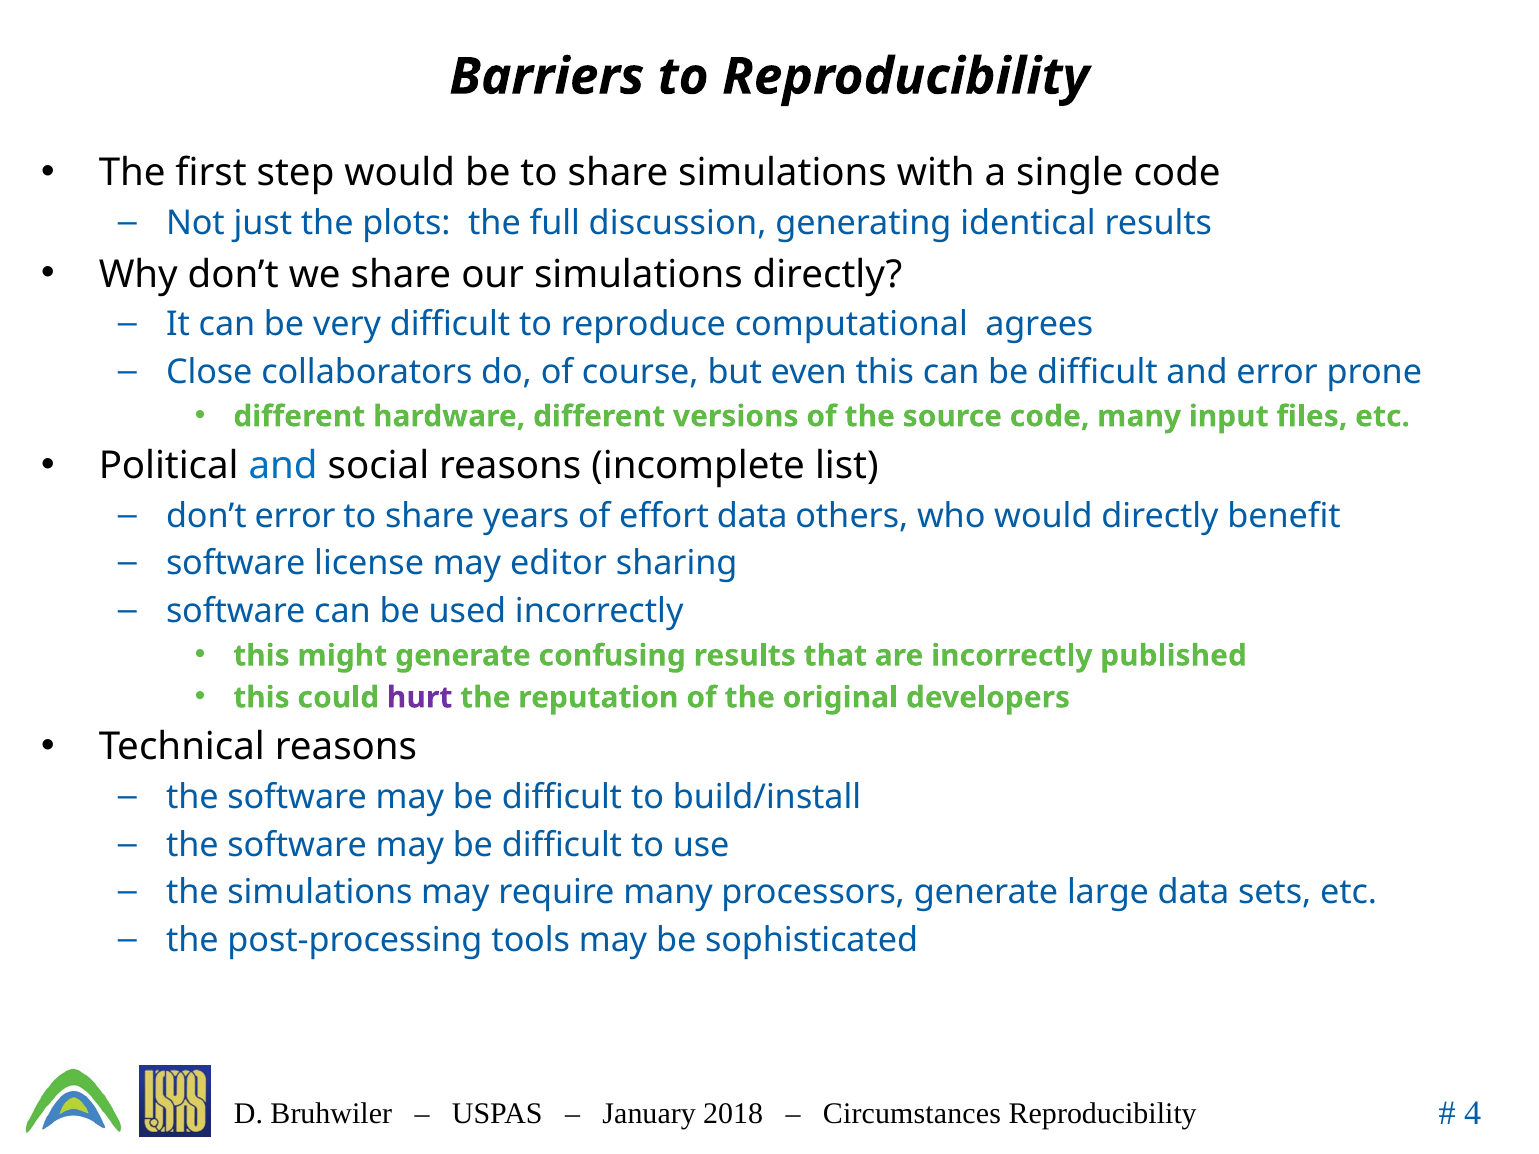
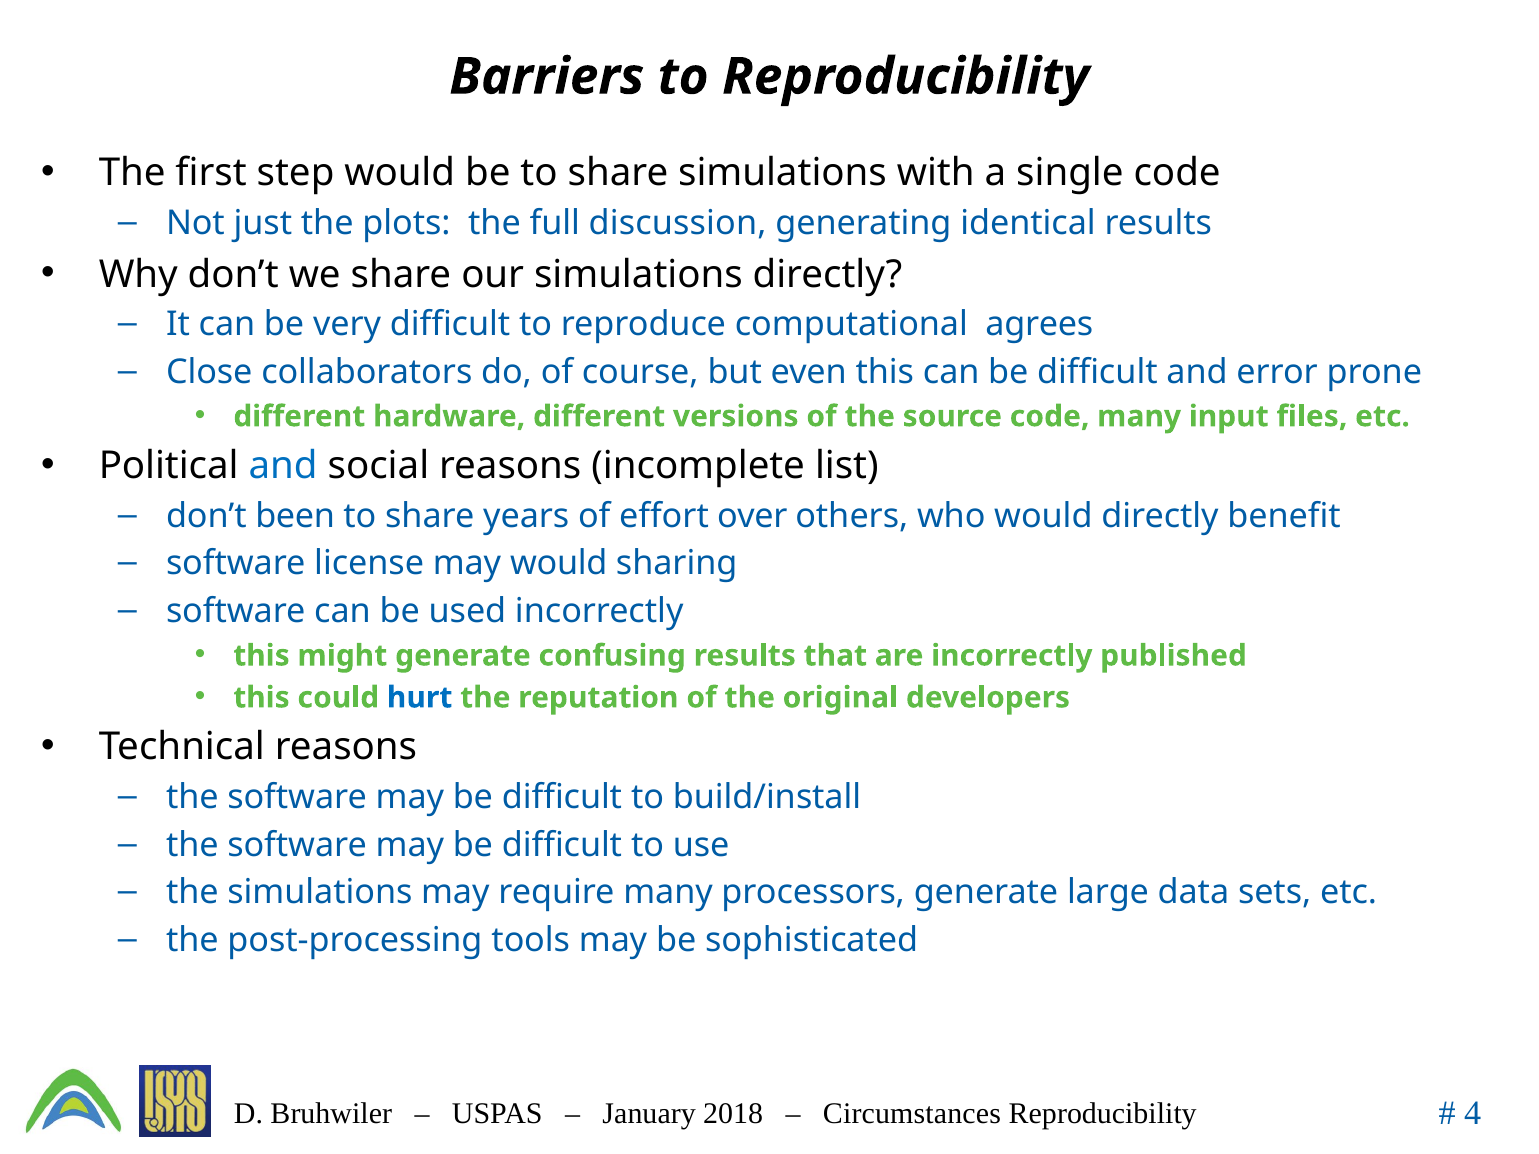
don’t error: error -> been (295, 516)
effort data: data -> over (752, 516)
may editor: editor -> would (559, 564)
hurt colour: purple -> blue (420, 698)
